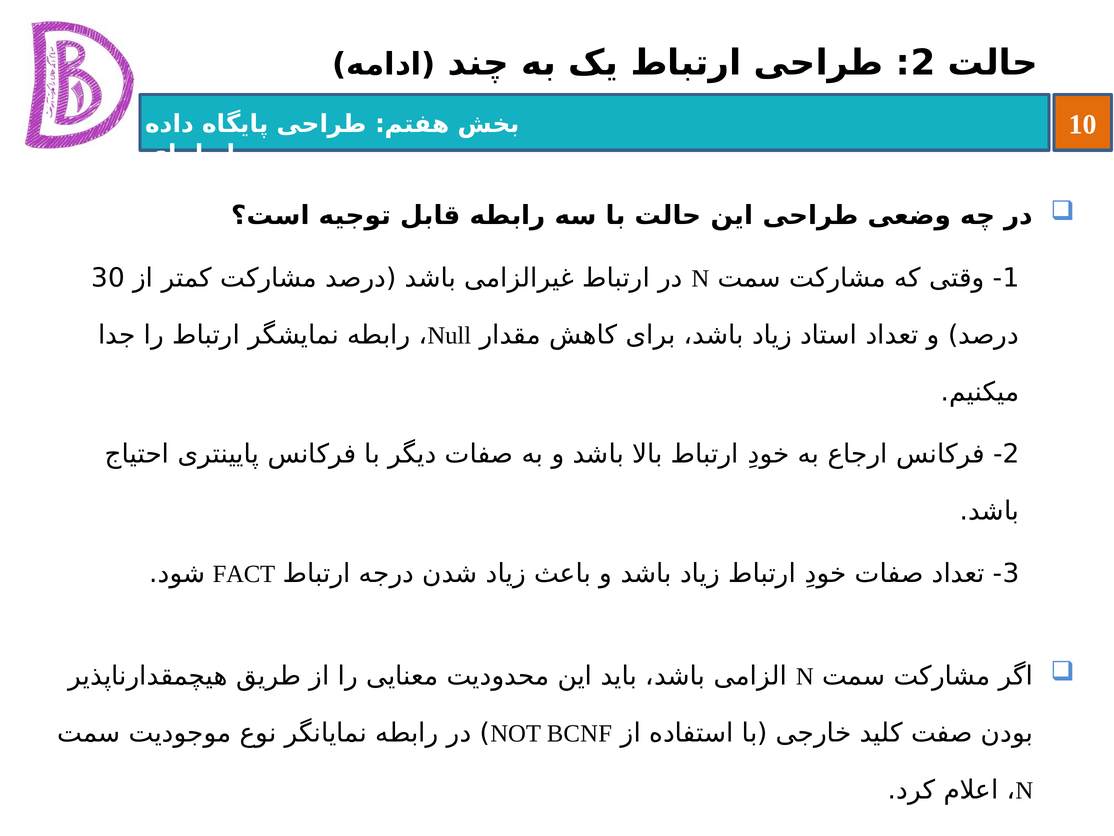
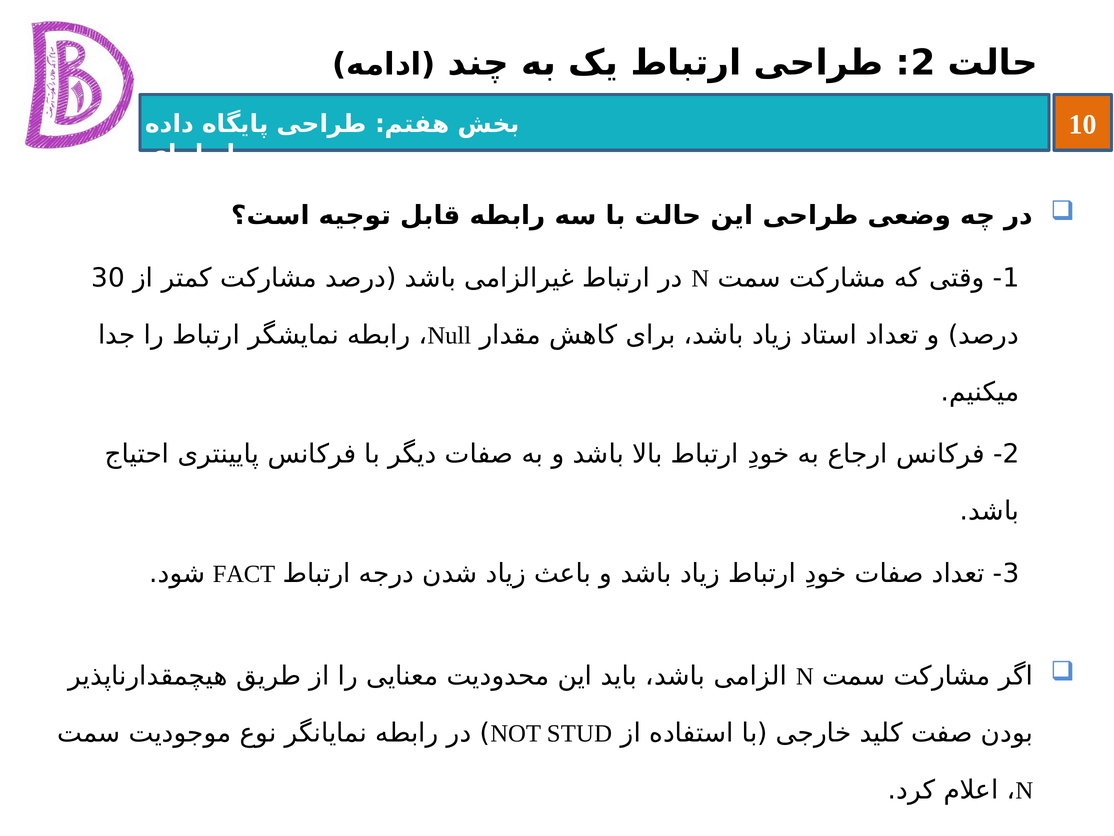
BCNF: BCNF -> STUD (579, 733)
